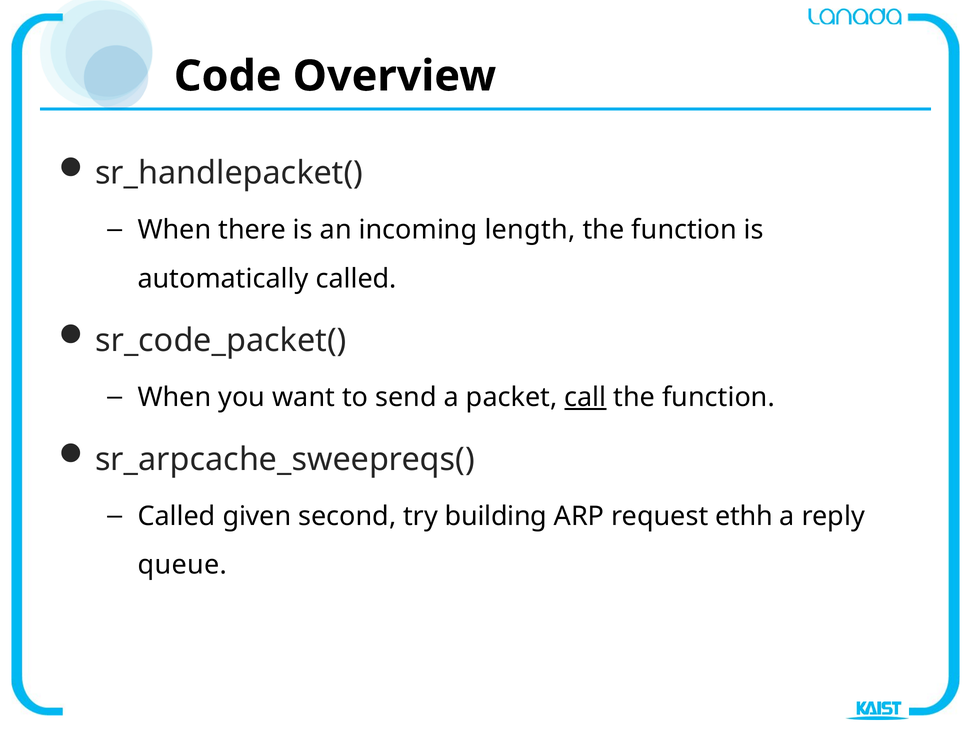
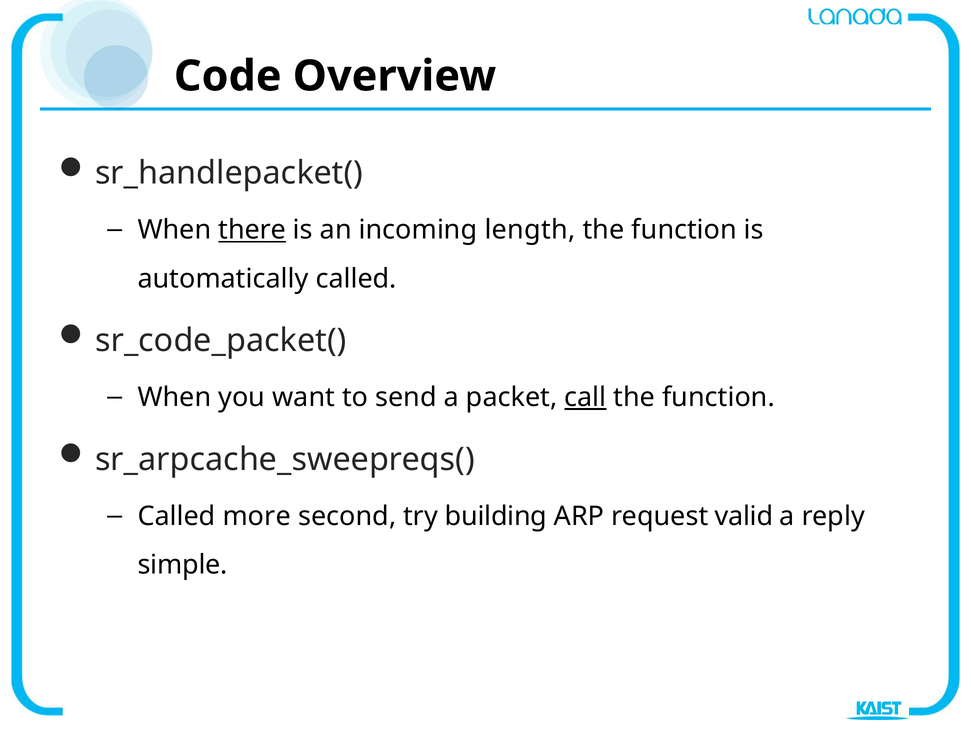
there underline: none -> present (252, 230)
given: given -> more (257, 516)
ethh: ethh -> valid (744, 516)
queue: queue -> simple (183, 564)
